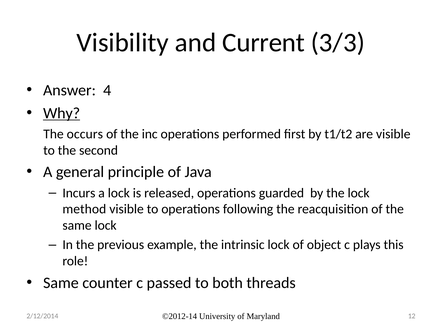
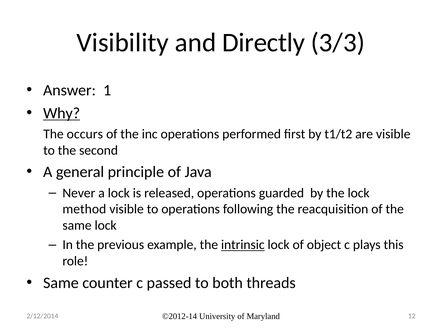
Current: Current -> Directly (264, 43)
4: 4 -> 1 (107, 90)
Incurs: Incurs -> Never (79, 193)
intrinsic underline: none -> present (243, 245)
